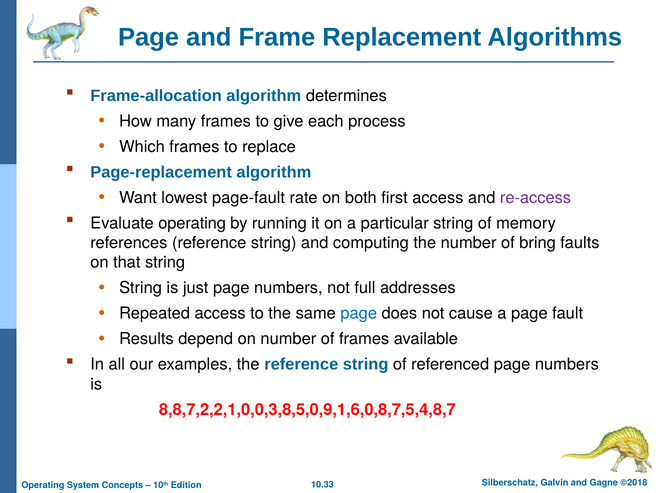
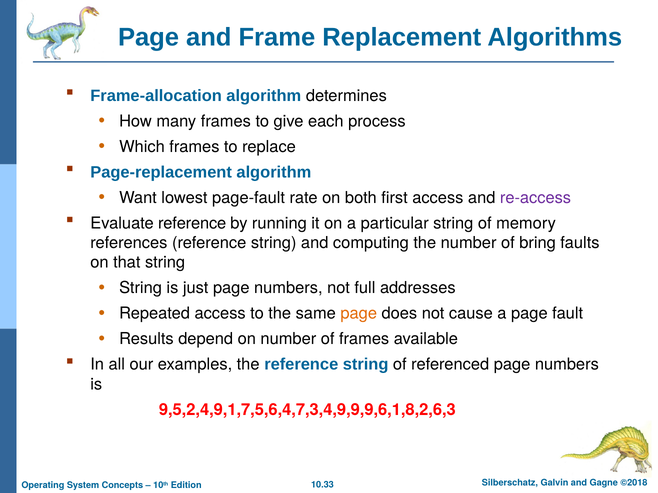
Evaluate operating: operating -> reference (192, 223)
page colour: blue -> orange (359, 314)
8,8,7,2,2,1,0,0,3,8,5,0,9,1,6,0,8,7,5,4,8,7: 8,8,7,2,2,1,0,0,3,8,5,0,9,1,6,0,8,7,5,4,8,7 -> 9,5,2,4,9,1,7,5,6,4,7,3,4,9,9,9,6,1,8,2,6,3 (307, 410)
